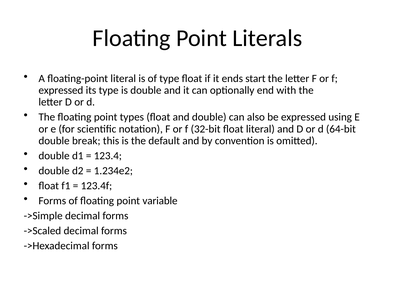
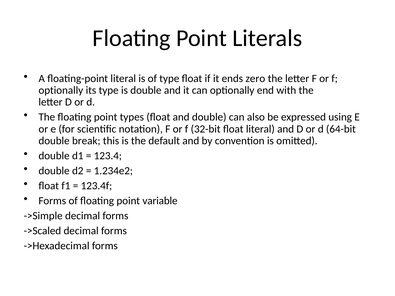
start: start -> zero (255, 78)
expressed: expressed -> optionally (61, 90)
